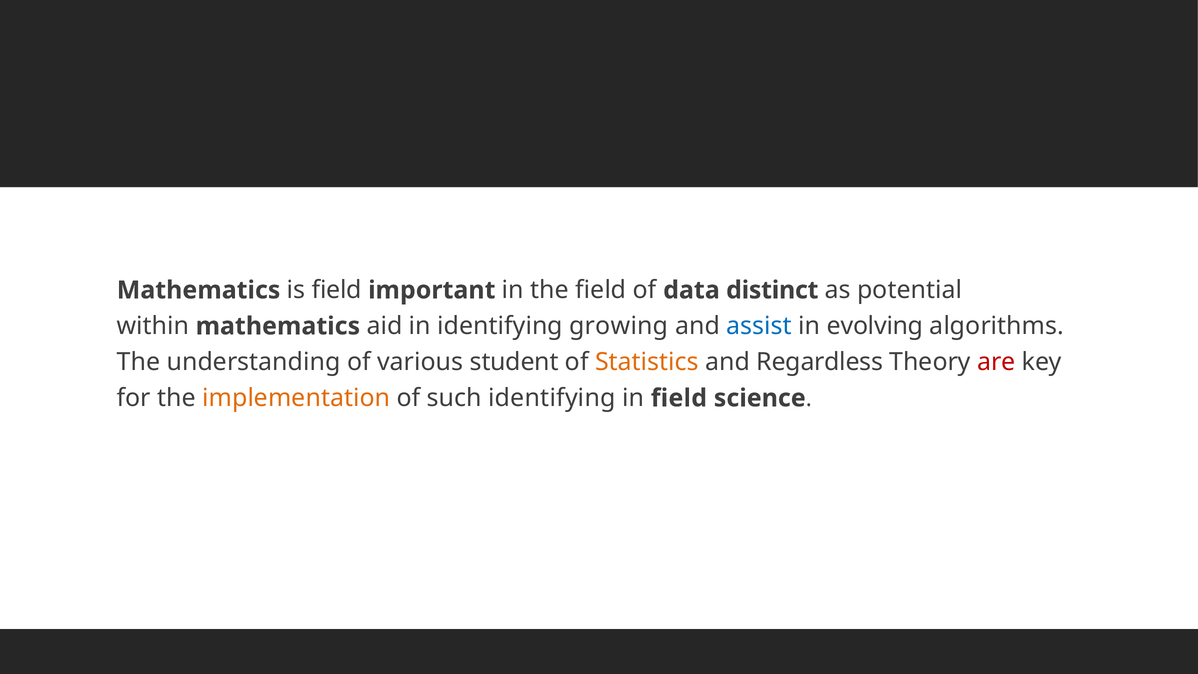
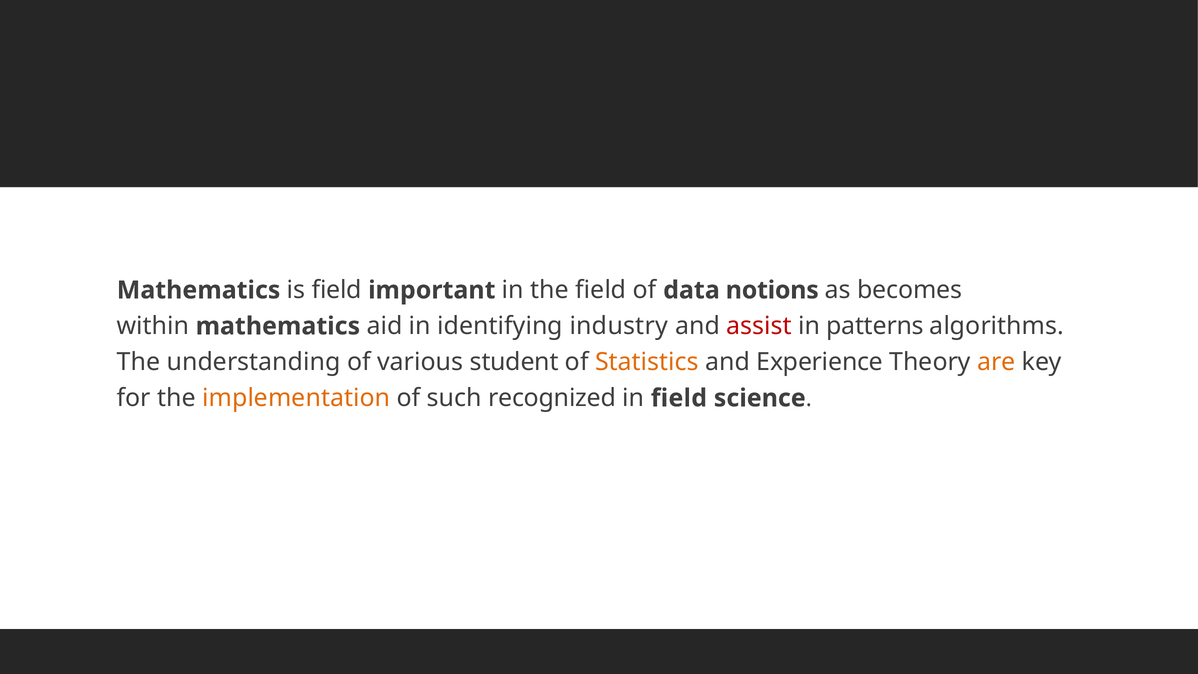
distinct: distinct -> notions (772, 290)
potential: potential -> becomes (910, 290)
growing: growing -> industry (619, 326)
assist colour: blue -> red (759, 326)
evolving: evolving -> patterns (875, 326)
Regardless: Regardless -> Experience (820, 362)
are colour: red -> orange (996, 362)
such identifying: identifying -> recognized (552, 398)
